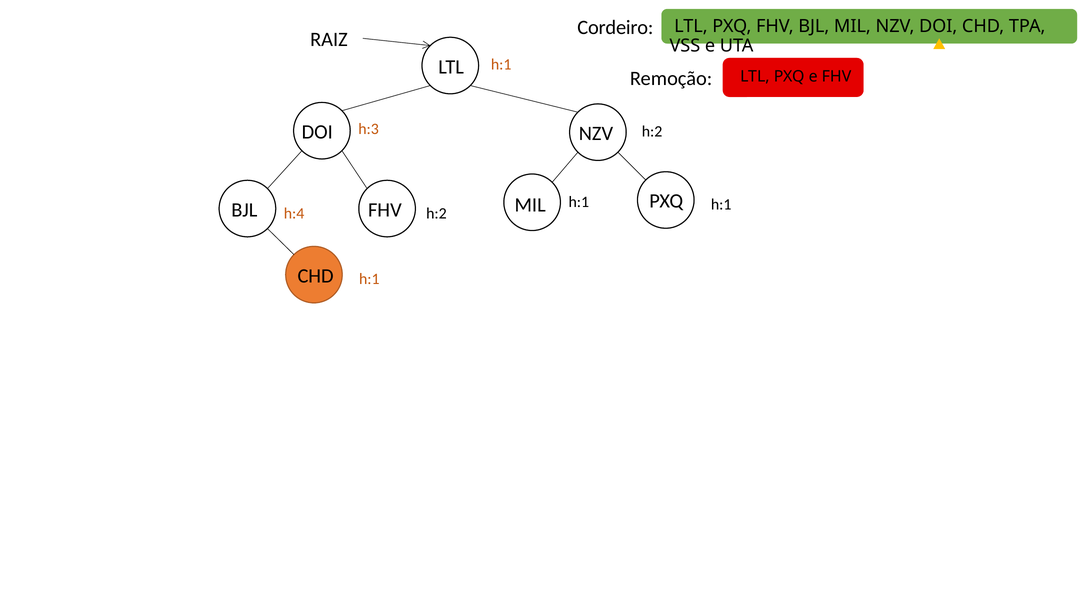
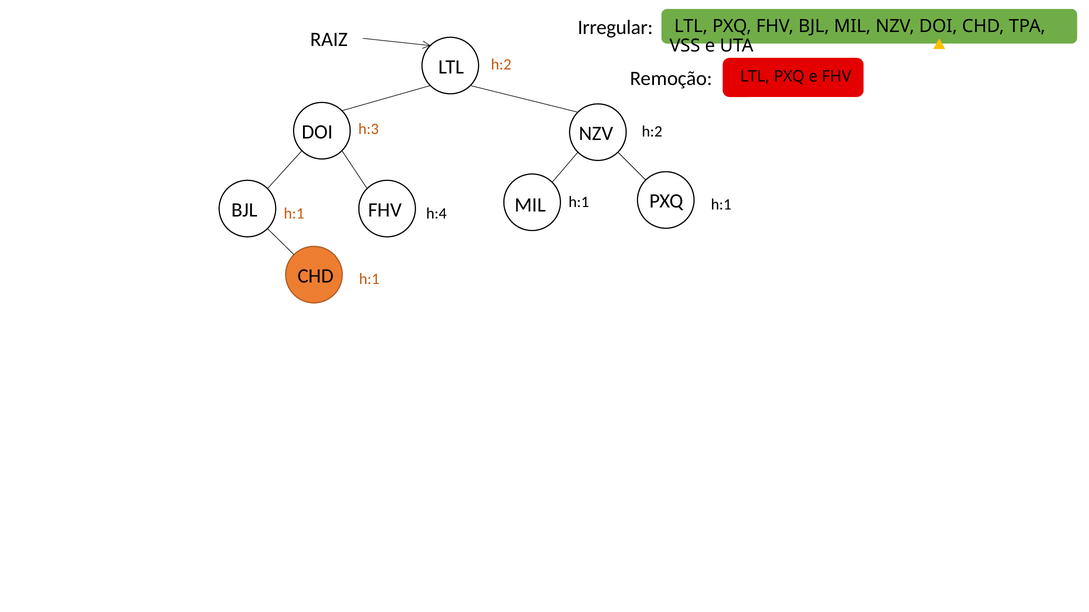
Cordeiro: Cordeiro -> Irregular (615, 28)
h:1: h:1 -> h:2 (501, 65)
BJL h:4: h:4 -> h:1 (294, 214)
h:2: h:2 -> h:4 (436, 214)
